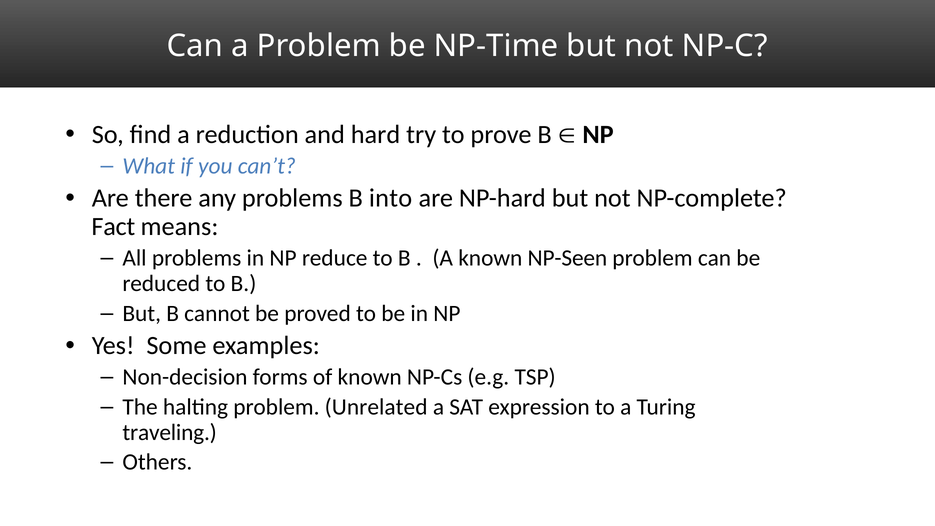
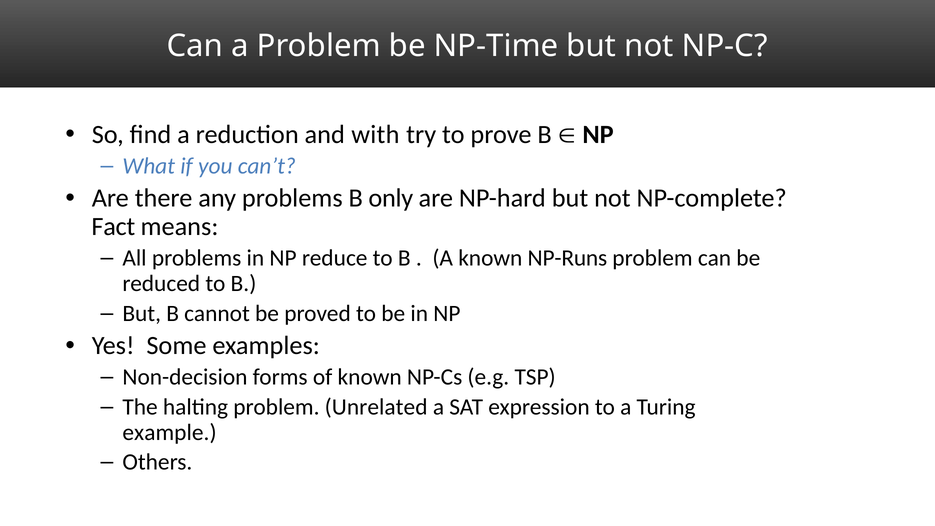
hard: hard -> with (375, 134)
into: into -> only (391, 198)
NP-Seen: NP-Seen -> NP-Runs (567, 258)
traveling: traveling -> example (170, 432)
